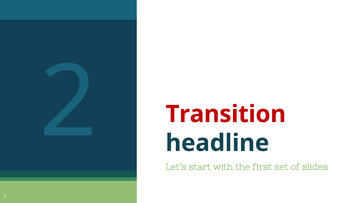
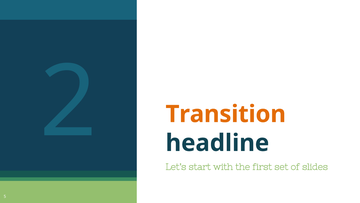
Transition colour: red -> orange (226, 114)
